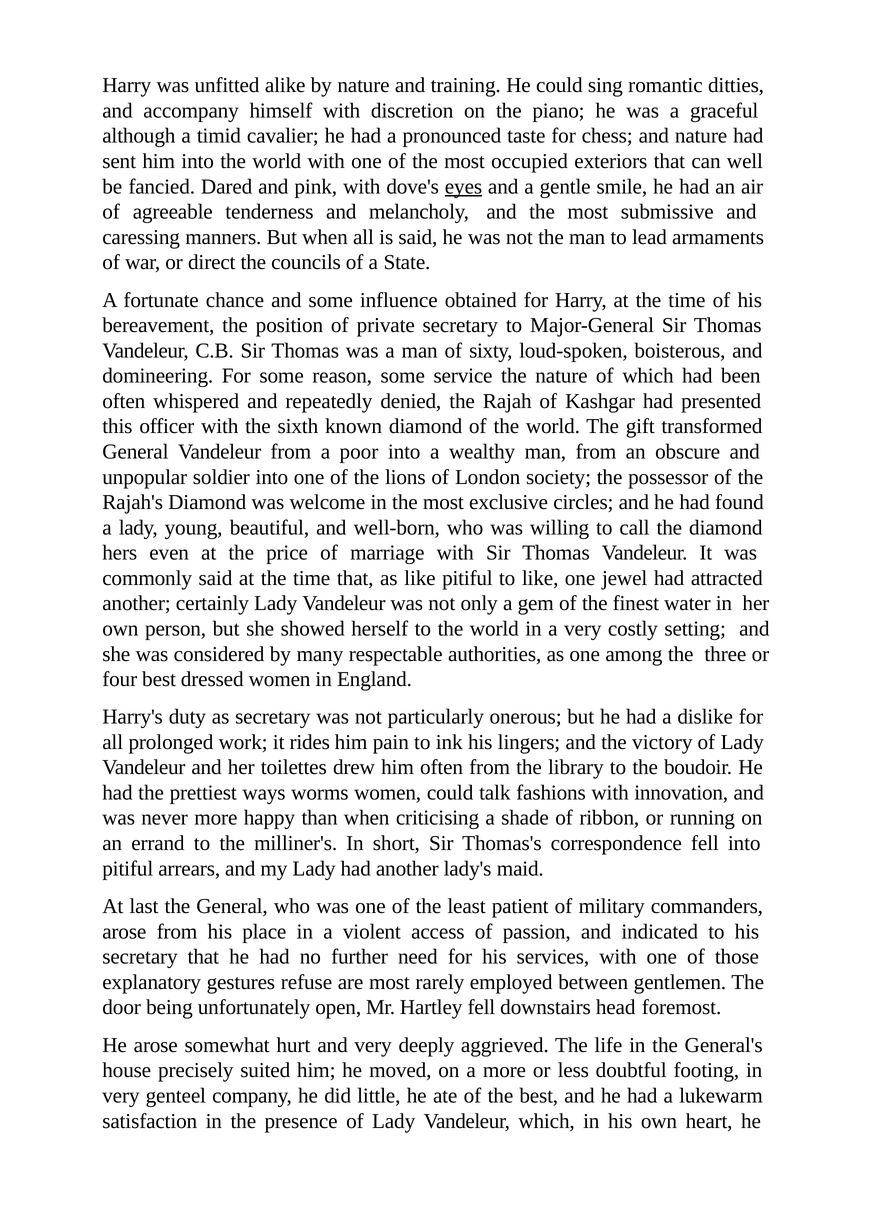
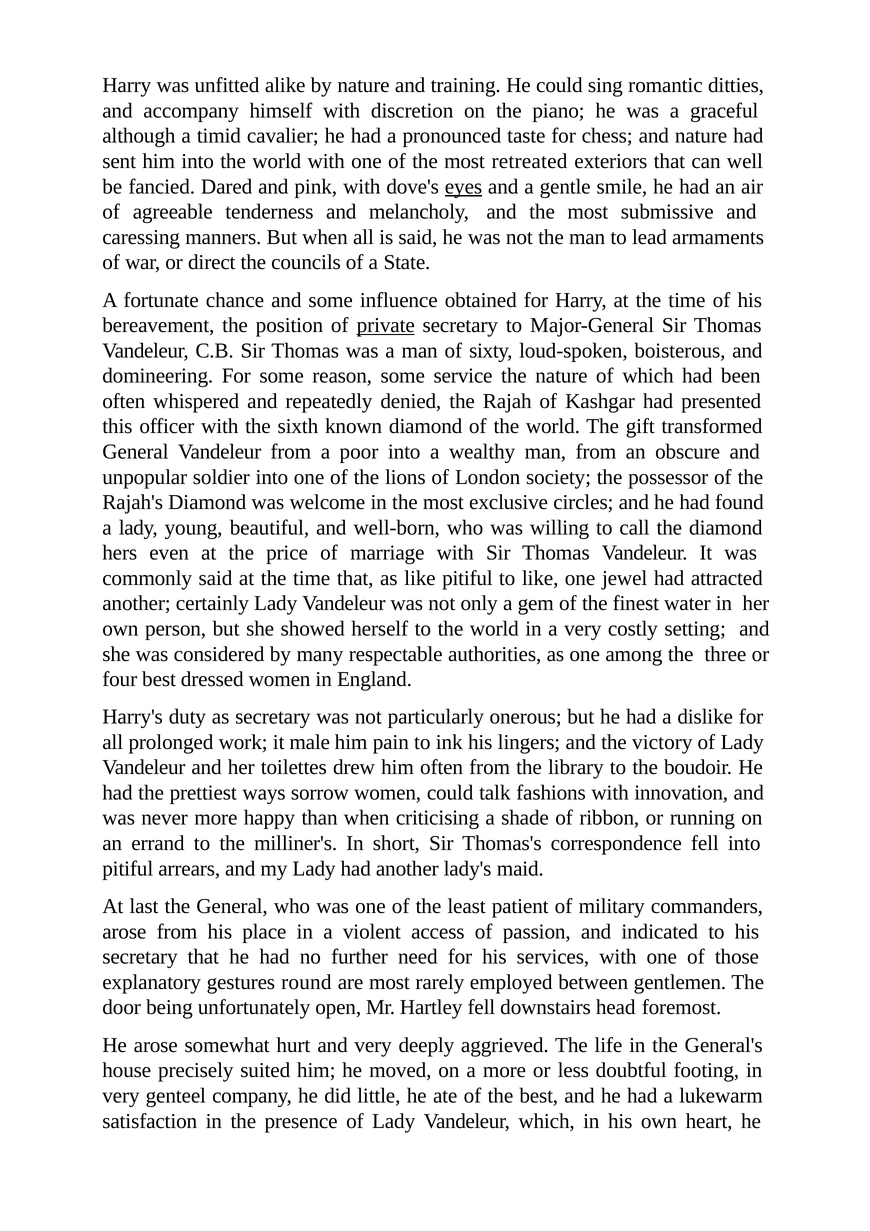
occupied: occupied -> retreated (529, 161)
private underline: none -> present (386, 325)
rides: rides -> male (310, 742)
worms: worms -> sorrow (320, 793)
refuse: refuse -> round (306, 982)
